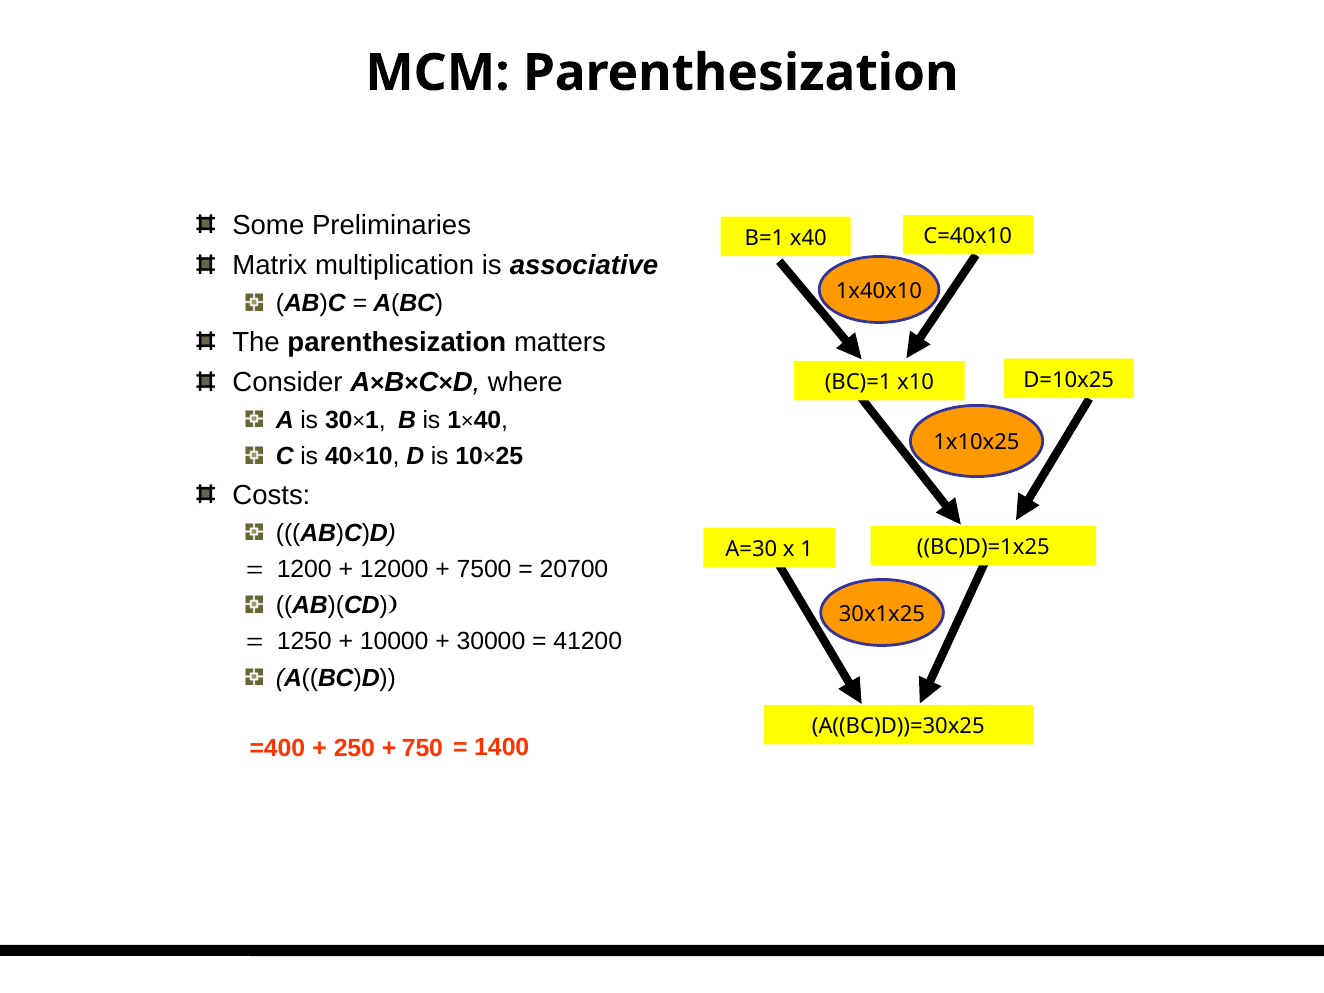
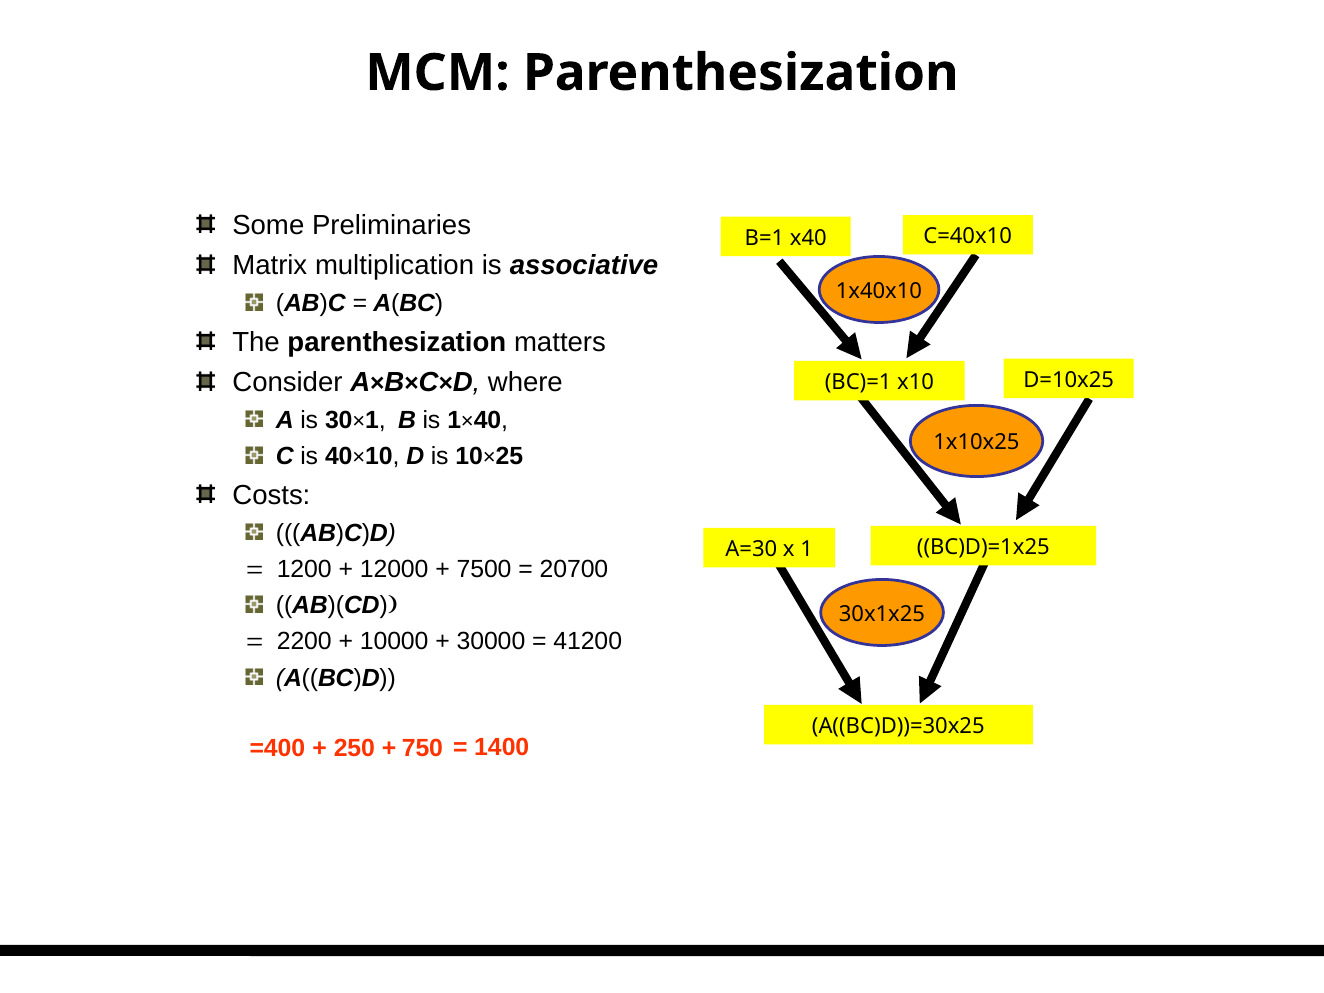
1250: 1250 -> 2200 (304, 642)
